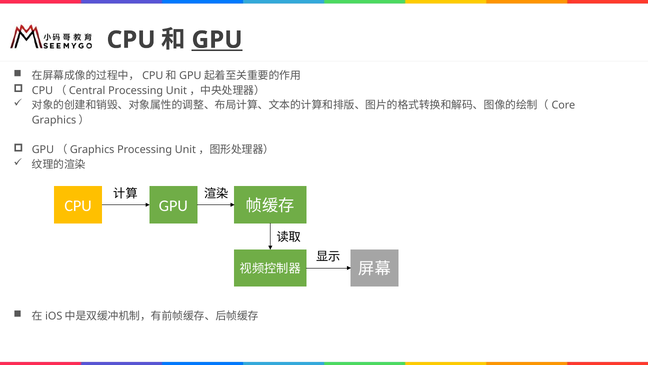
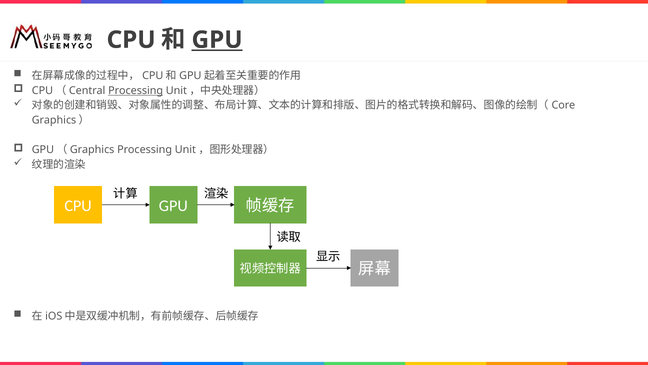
Processing underline: none -> present (136, 90)
